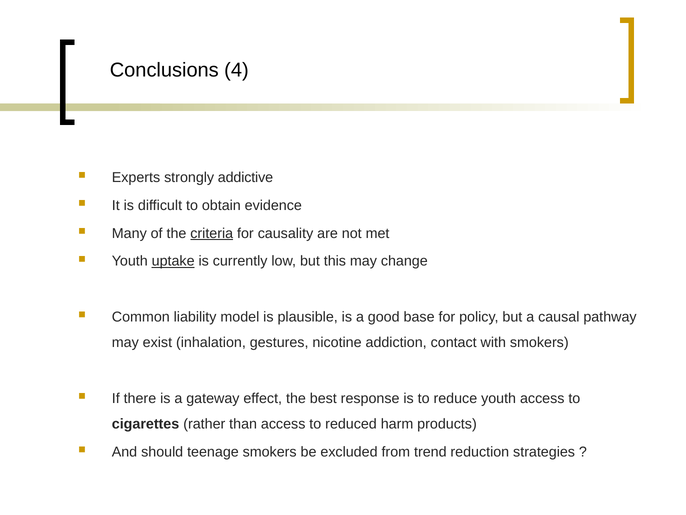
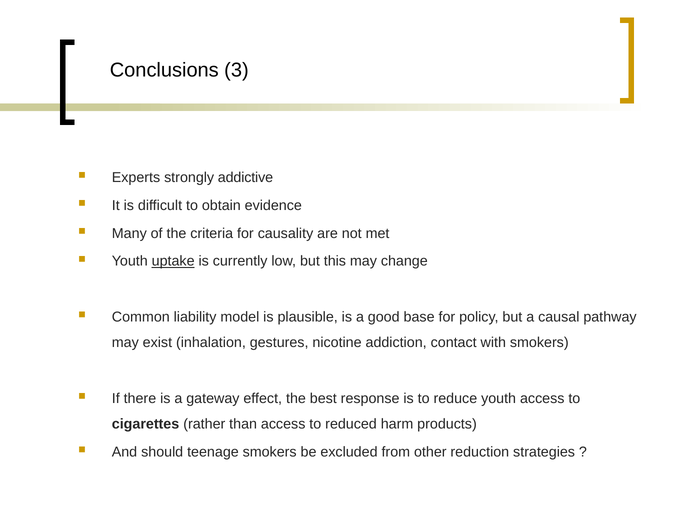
4: 4 -> 3 (236, 70)
criteria underline: present -> none (212, 233)
trend: trend -> other (430, 452)
